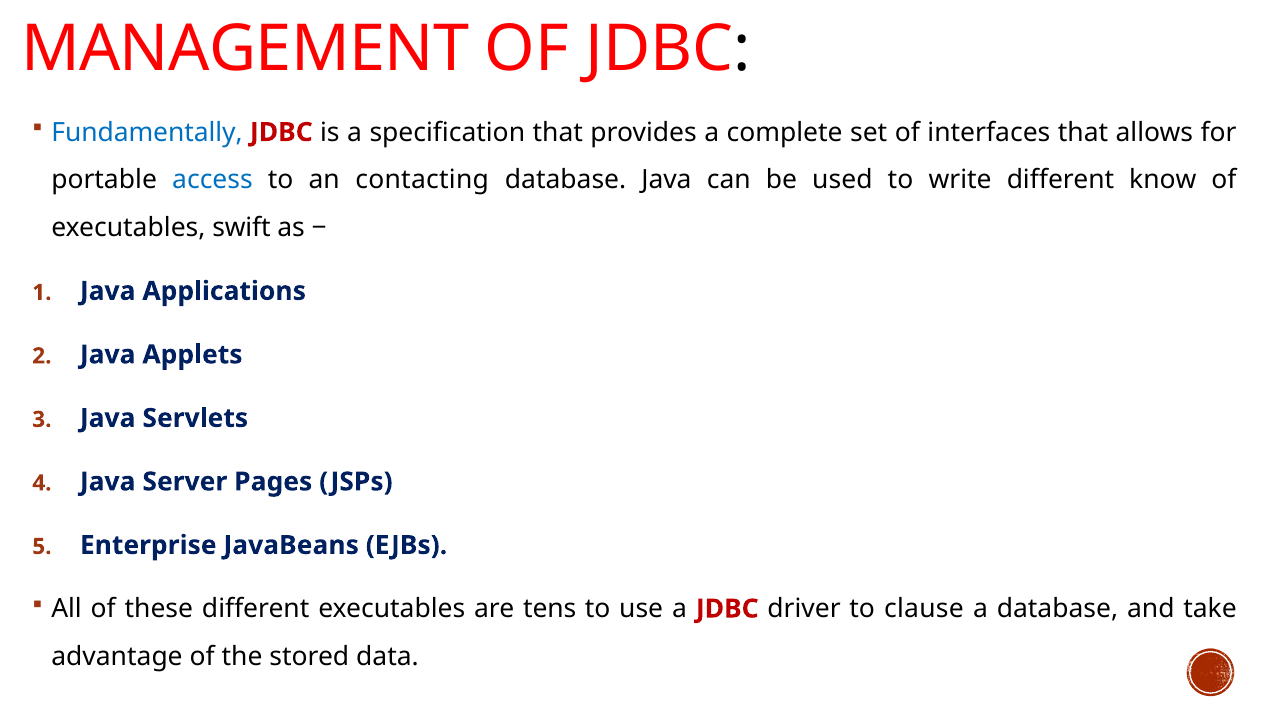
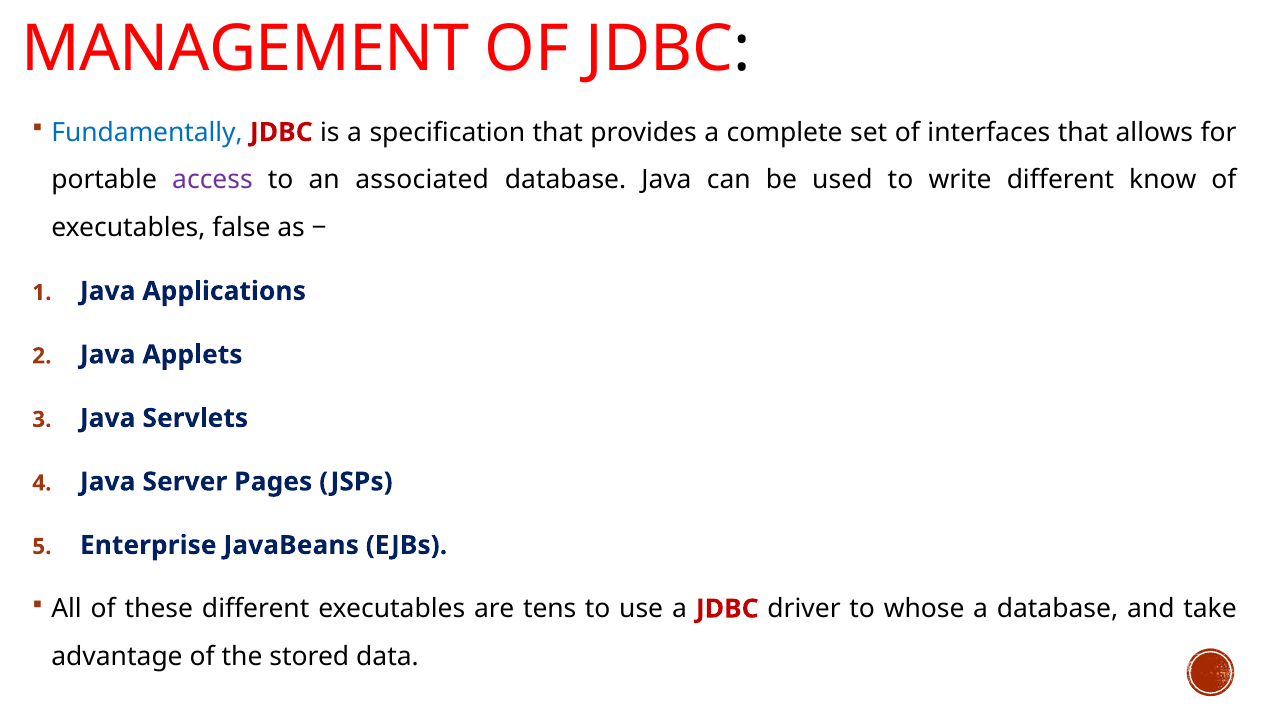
access colour: blue -> purple (212, 180)
contacting: contacting -> associated (422, 180)
swift: swift -> false (241, 228)
clause: clause -> whose (924, 609)
